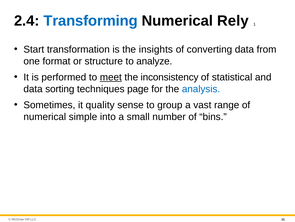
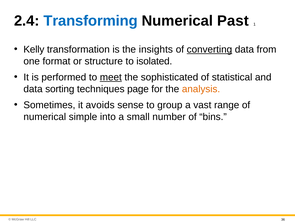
Rely: Rely -> Past (233, 21)
Start: Start -> Kelly (34, 49)
converting underline: none -> present (209, 49)
analyze: analyze -> isolated (154, 61)
inconsistency: inconsistency -> sophisticated (170, 77)
analysis colour: blue -> orange (201, 89)
quality: quality -> avoids (100, 105)
